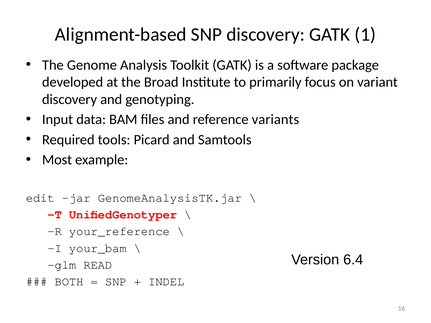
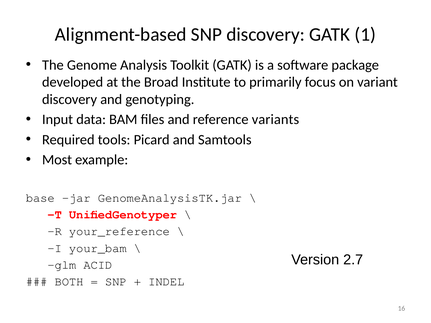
edit: edit -> base (40, 198)
6.4: 6.4 -> 2.7 (353, 260)
READ: READ -> ACID (98, 265)
